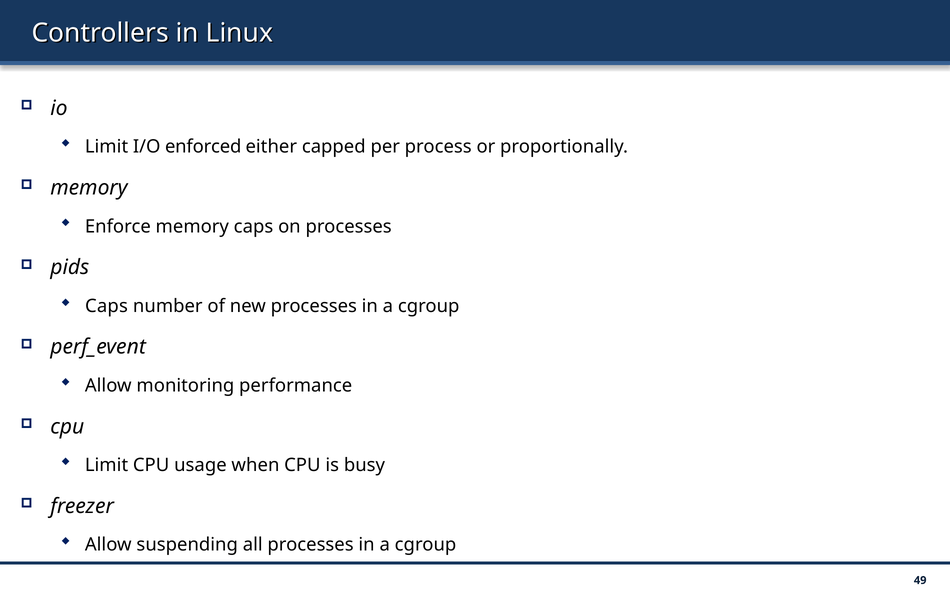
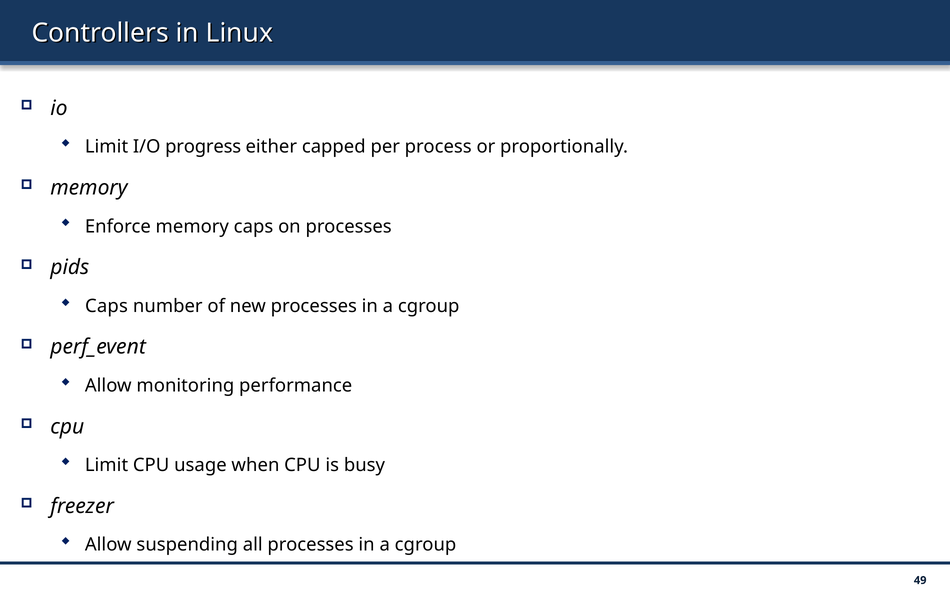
enforced: enforced -> progress (203, 147)
